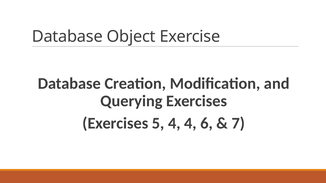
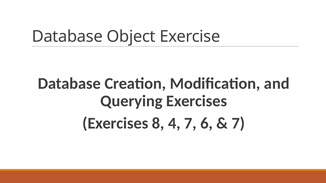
5: 5 -> 8 (158, 124)
4 4: 4 -> 7 (190, 124)
